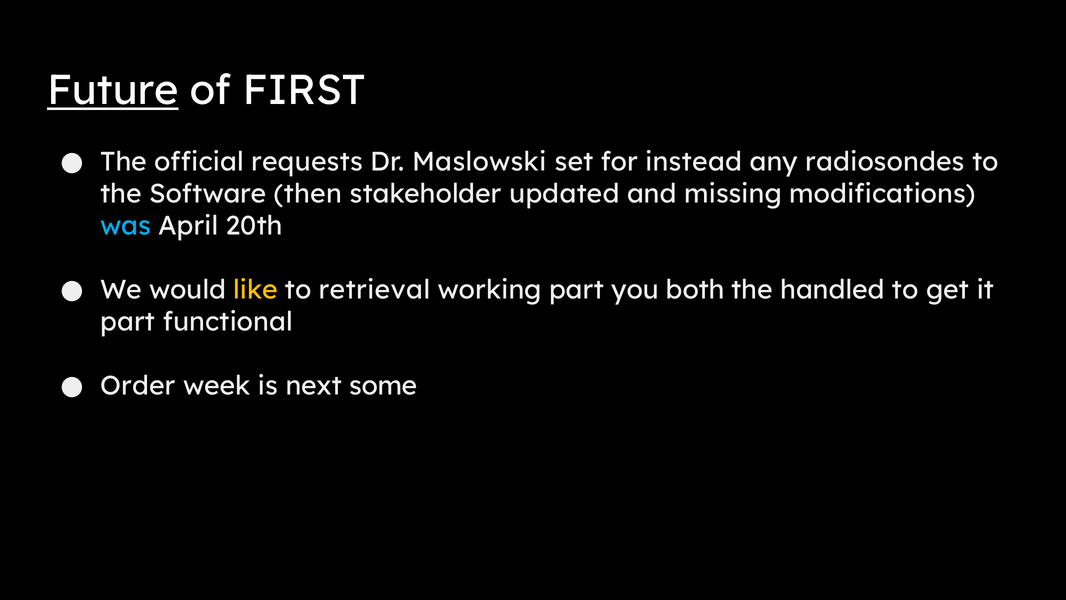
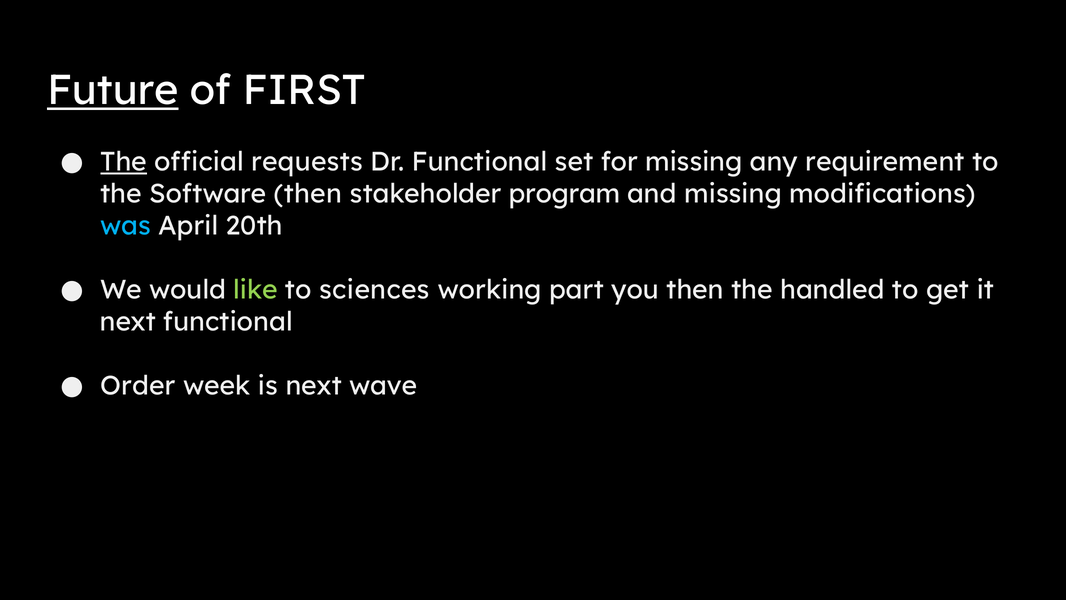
The underline: none -> present (124, 162)
Dr Maslowski: Maslowski -> Functional (480, 162)
for instead: instead -> missing (694, 162)
radiosondes: radiosondes -> requirement (885, 162)
updated: updated -> program (565, 194)
like colour: yellow -> light green (256, 290)
retrieval: retrieval -> sciences (375, 290)
you both: both -> then (695, 290)
part: part -> next (128, 322)
some: some -> wave (383, 386)
